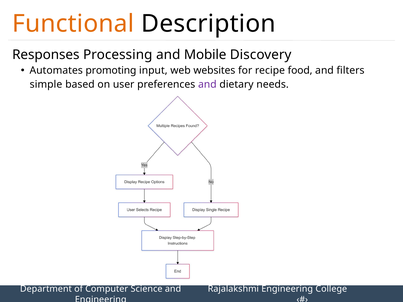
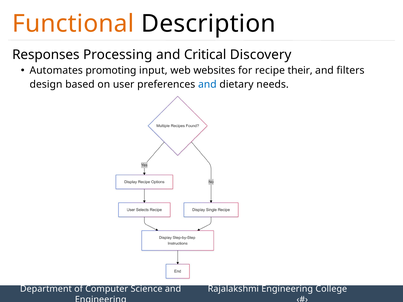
Mobile: Mobile -> Critical (205, 55)
food: food -> their (300, 71)
simple: simple -> design (46, 85)
and colour: purple -> blue (207, 85)
